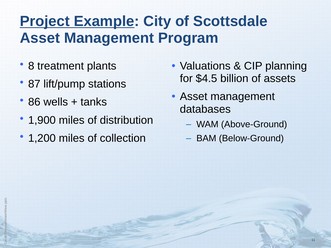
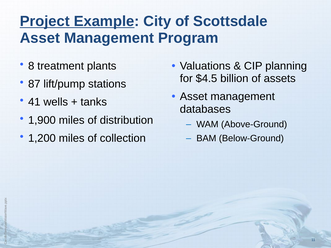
86: 86 -> 41 (34, 102)
